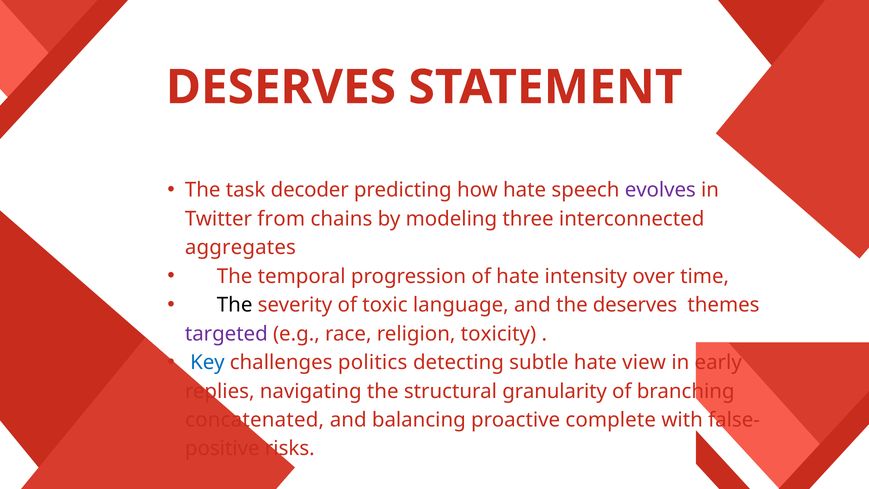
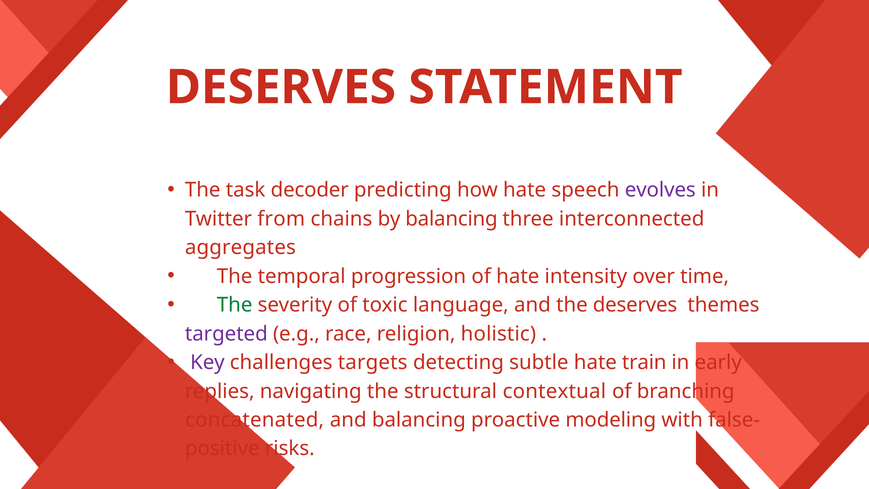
by modeling: modeling -> balancing (452, 219)
The colour: black -> green (235, 305)
toxicity: toxicity -> holistic (498, 334)
Key colour: blue -> purple (207, 362)
politics: politics -> targets (373, 362)
view: view -> train (644, 362)
granularity: granularity -> contextual (554, 391)
complete: complete -> modeling (611, 420)
